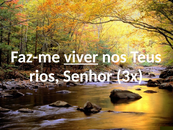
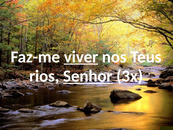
Senhor underline: none -> present (88, 76)
